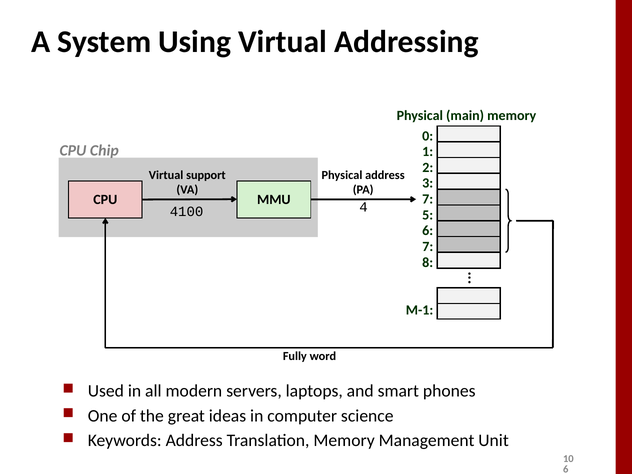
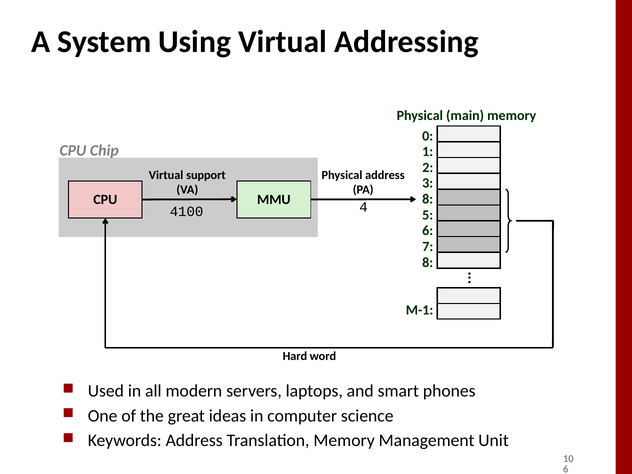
7: 7 -> 8 (428, 199)
Fully: Fully -> Hard (295, 356)
